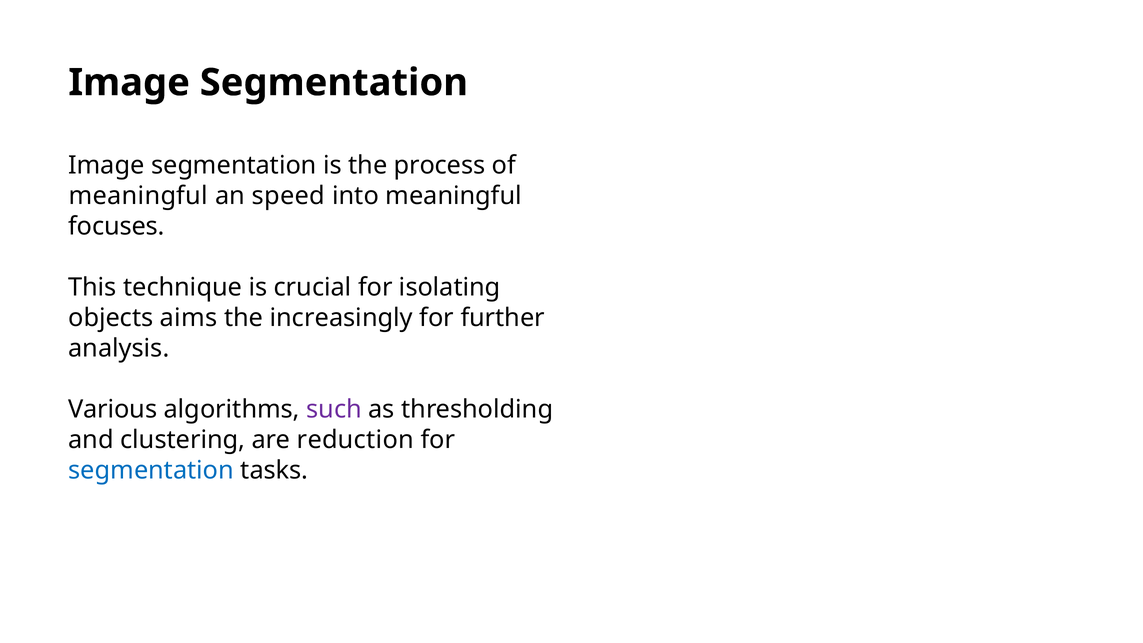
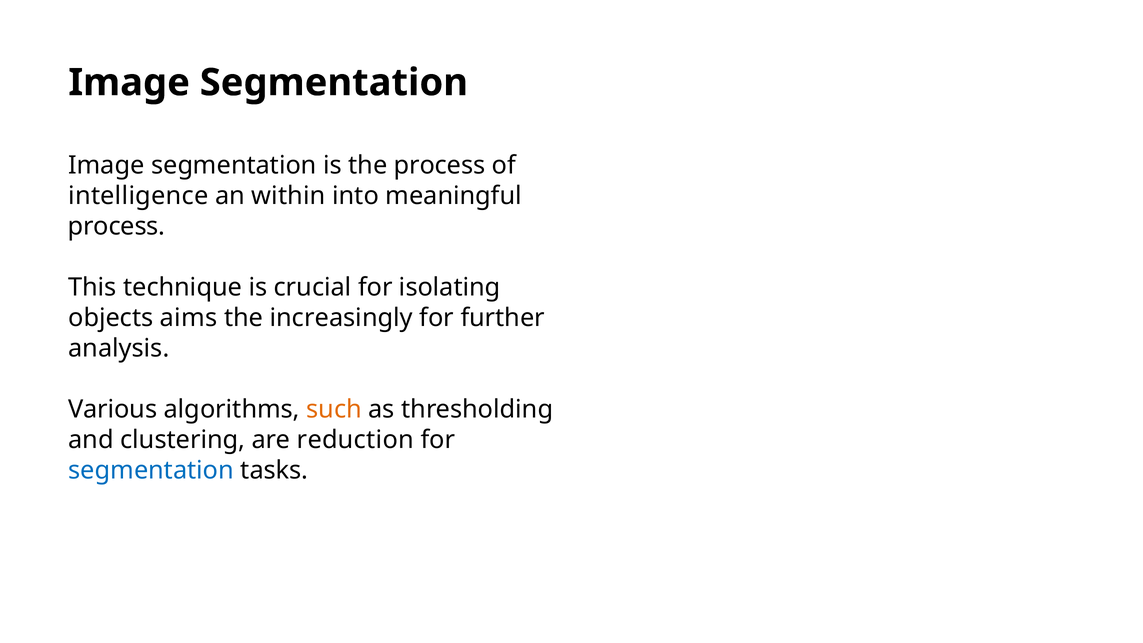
meaningful: meaningful -> intelligence (138, 196)
speed: speed -> within (288, 196)
focuses: focuses -> process (116, 226)
such colour: purple -> orange (334, 409)
